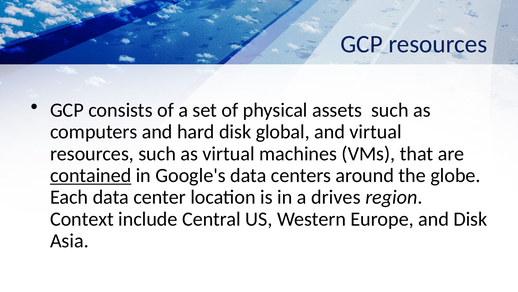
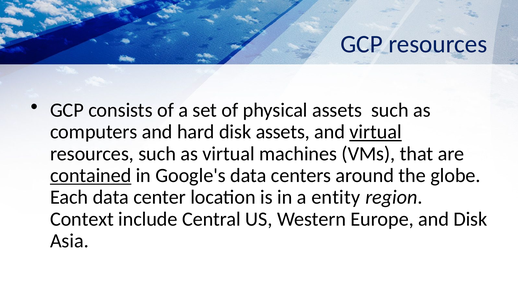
disk global: global -> assets (283, 132)
virtual underline: none -> present (376, 132)
drives: drives -> entity (336, 197)
